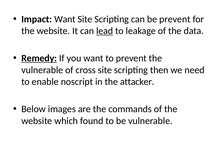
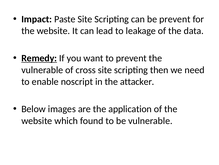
Impact Want: Want -> Paste (65, 19)
lead underline: present -> none (105, 31)
commands: commands -> application (130, 109)
